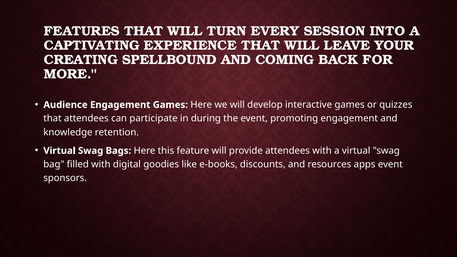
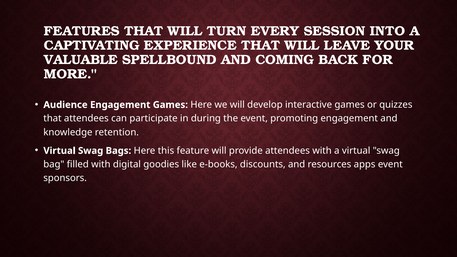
CREATING: CREATING -> VALUABLE (81, 60)
